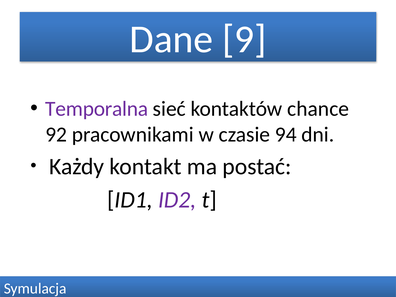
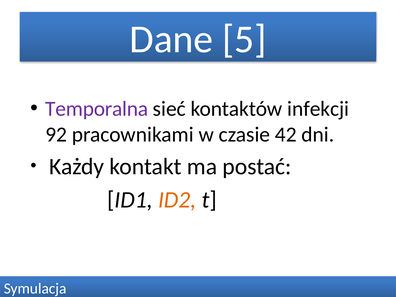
9: 9 -> 5 (244, 39)
chance: chance -> infekcji (318, 109)
94: 94 -> 42 (286, 134)
ID2 colour: purple -> orange (177, 200)
